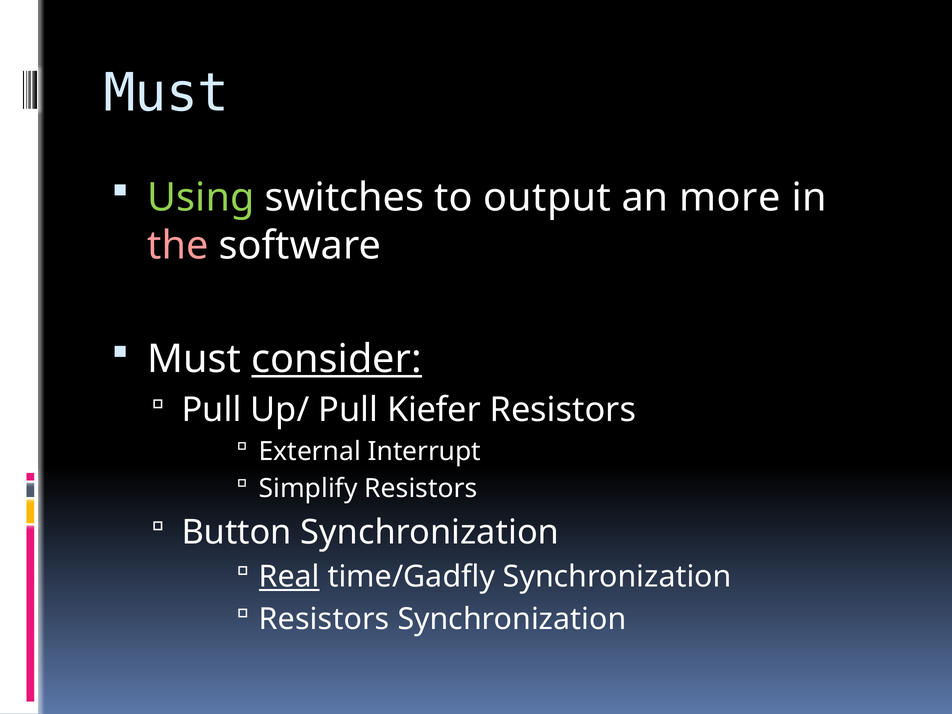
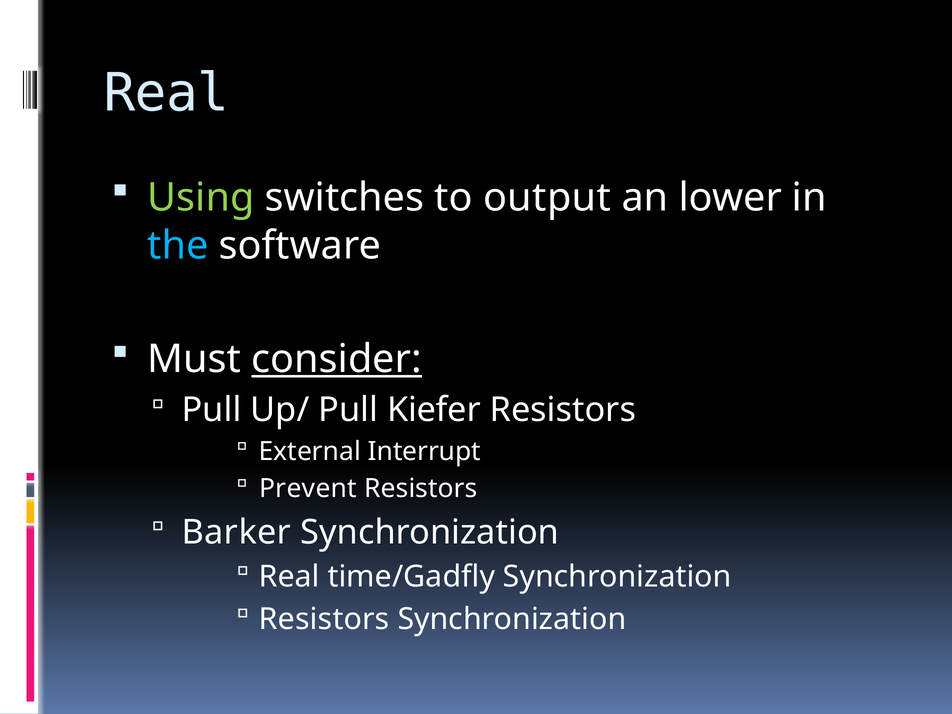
Must: Must -> Real (166, 93)
more: more -> lower (730, 198)
the colour: pink -> light blue (178, 245)
Simplify: Simplify -> Prevent (308, 488)
Button: Button -> Barker (236, 532)
Real underline: present -> none (289, 577)
